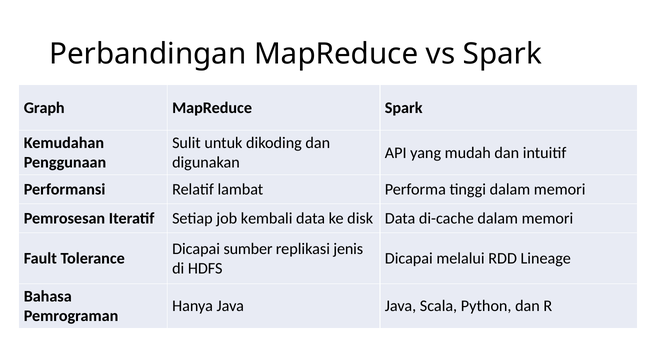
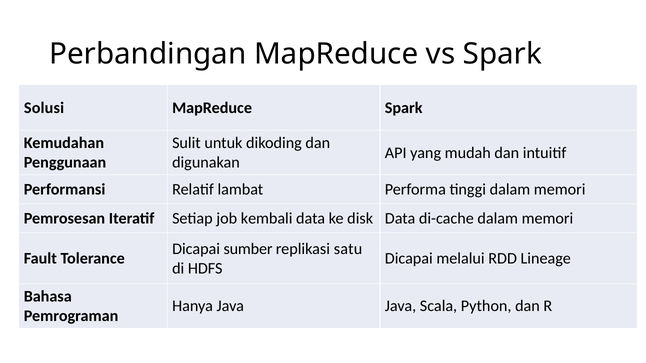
Graph: Graph -> Solusi (44, 108)
jenis: jenis -> satu (348, 249)
